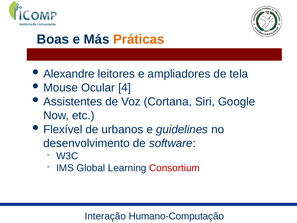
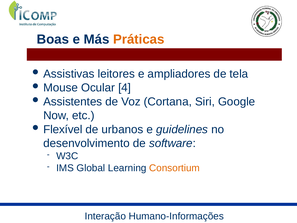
Alexandre: Alexandre -> Assistivas (69, 74)
Consortium colour: red -> orange (174, 168)
Humano-Computação: Humano-Computação -> Humano-Informações (176, 216)
